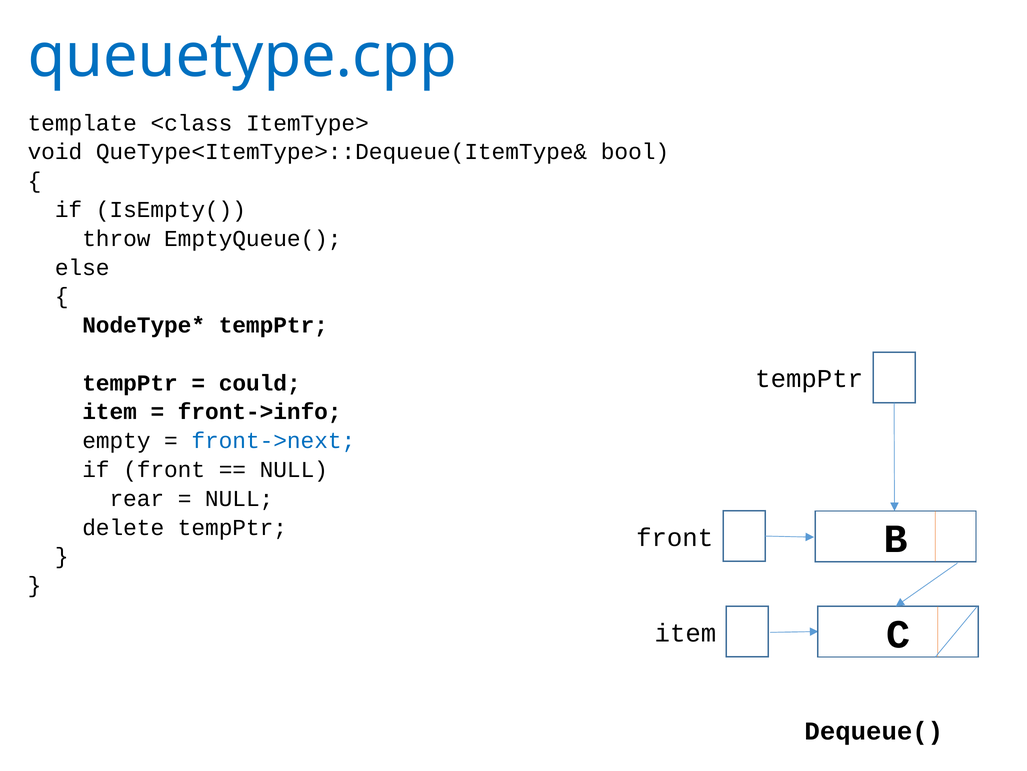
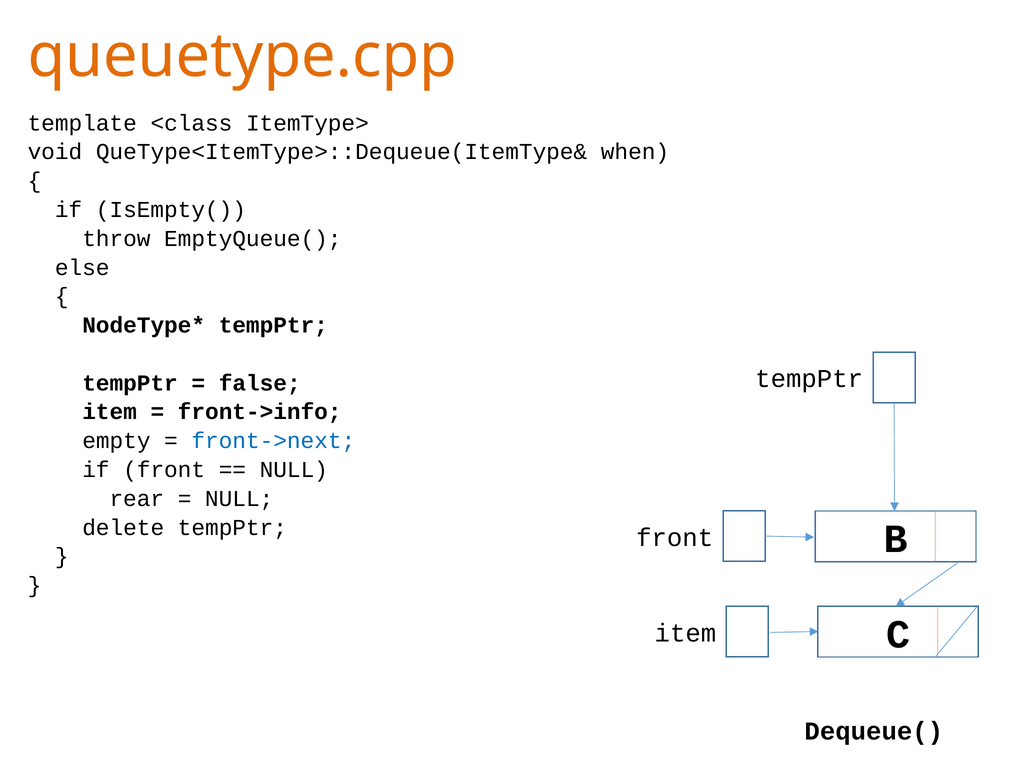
queuetype.cpp colour: blue -> orange (242, 56)
bool: bool -> when (635, 152)
could: could -> false (260, 383)
